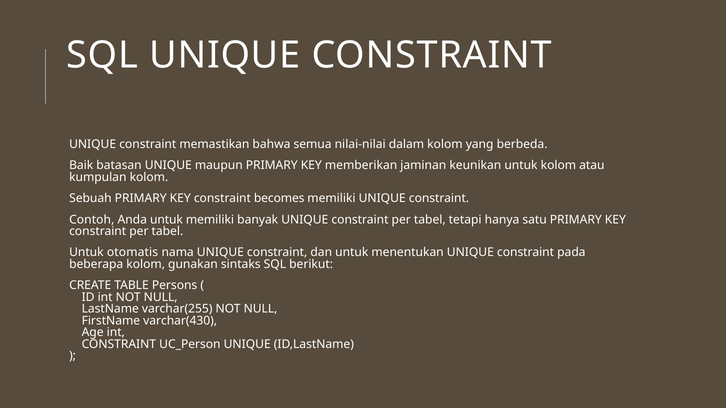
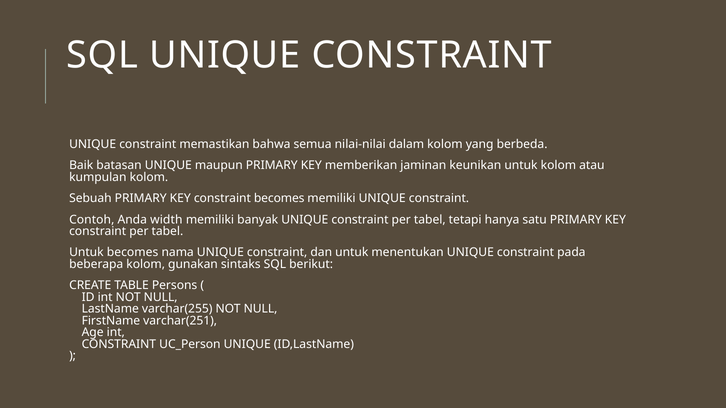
Anda untuk: untuk -> width (166, 220)
Untuk otomatis: otomatis -> becomes (133, 253)
varchar(430: varchar(430 -> varchar(251 (180, 321)
